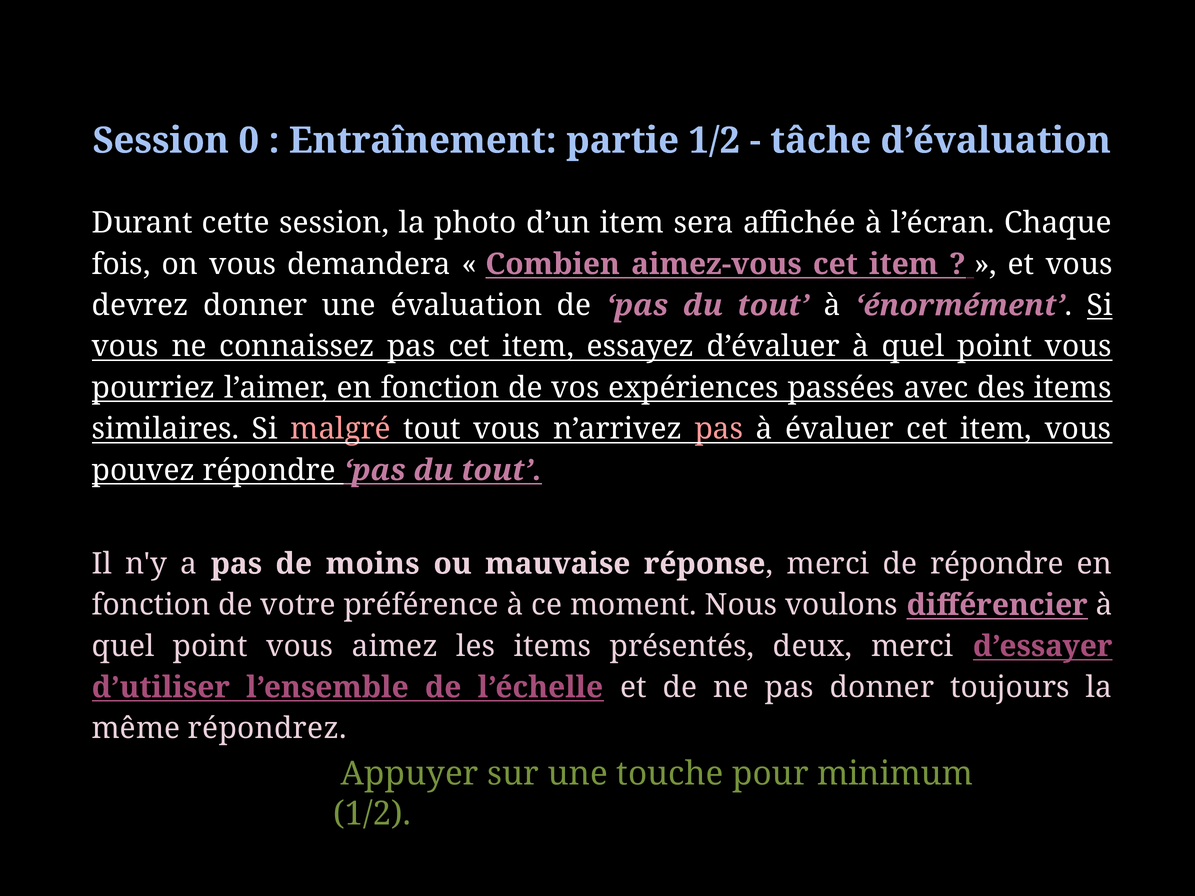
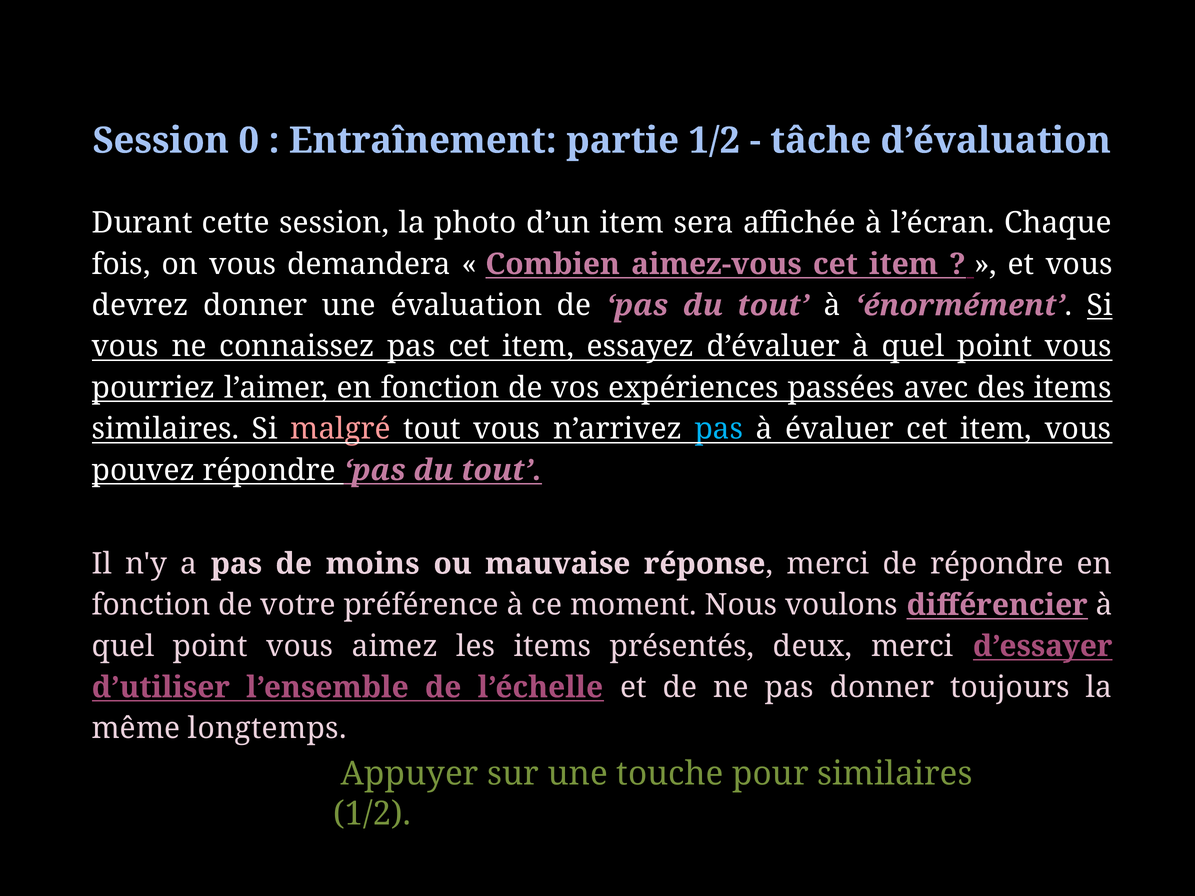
pas colour: pink -> light blue (719, 429)
répondrez: répondrez -> longtemps (267, 729)
pour minimum: minimum -> similaires (895, 774)
